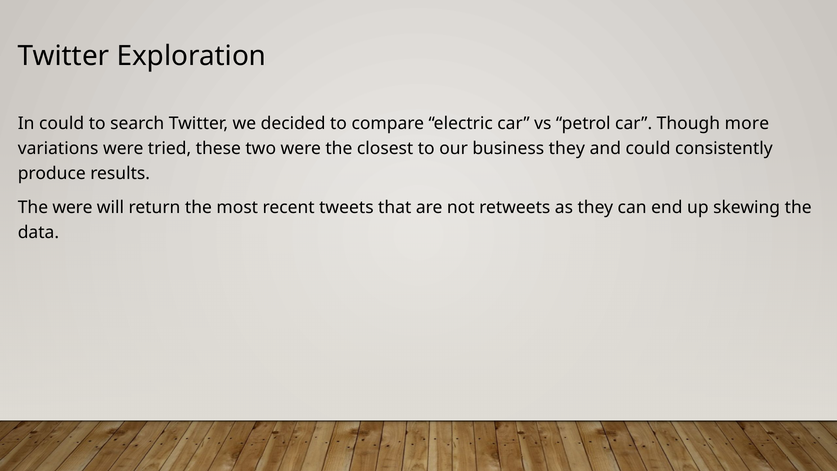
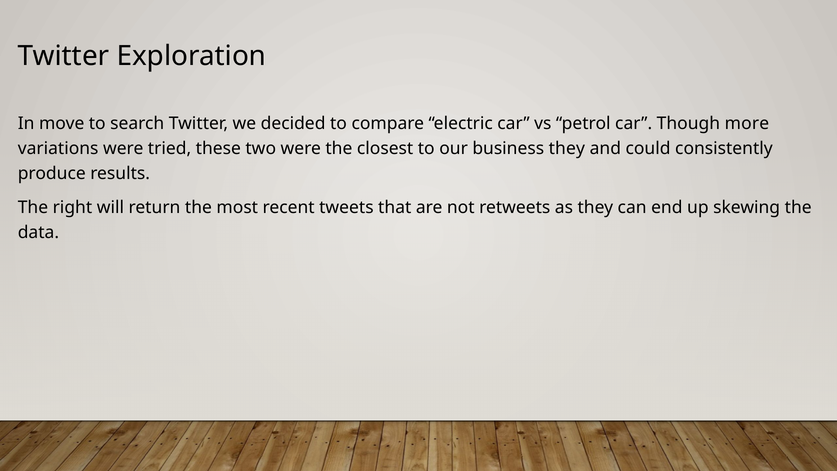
In could: could -> move (62, 123)
The were: were -> right (72, 207)
